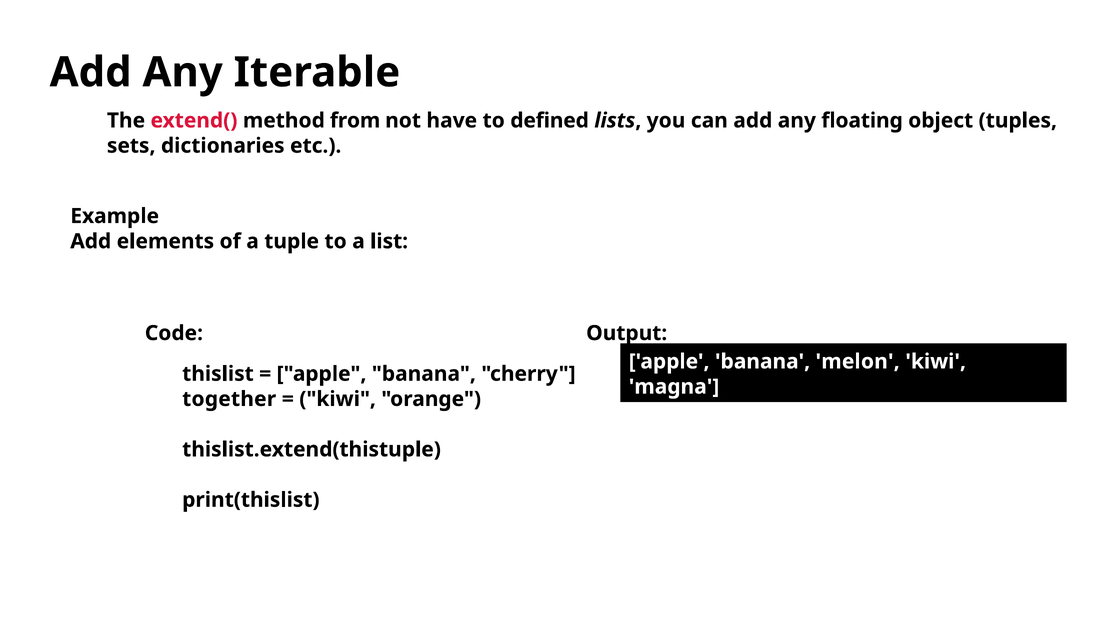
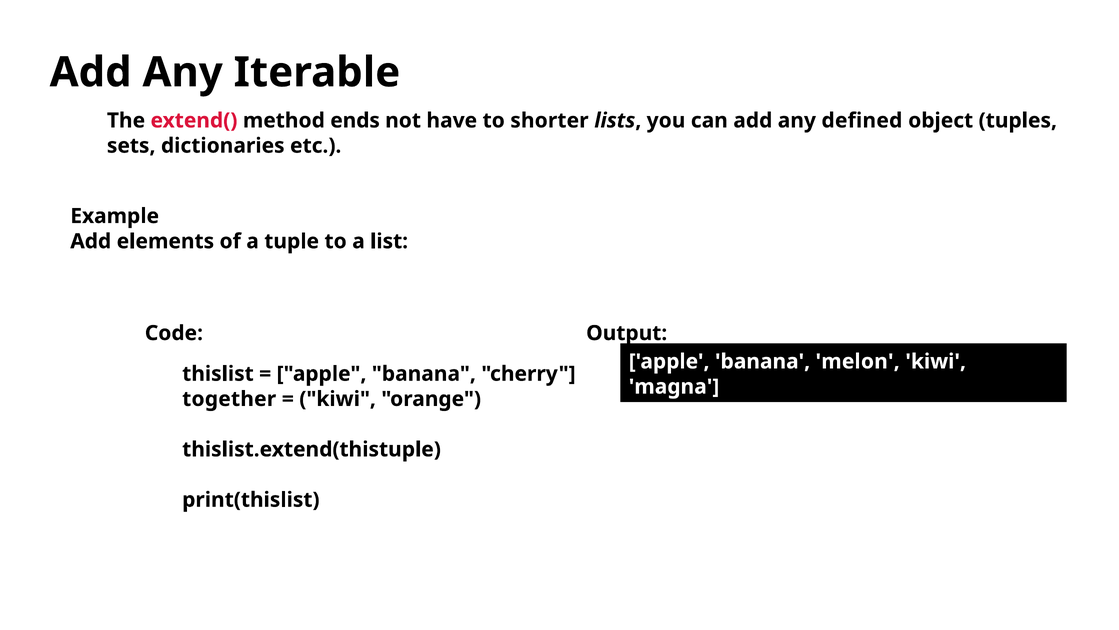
from: from -> ends (355, 120)
defined: defined -> shorter (549, 120)
floating: floating -> defined (862, 120)
